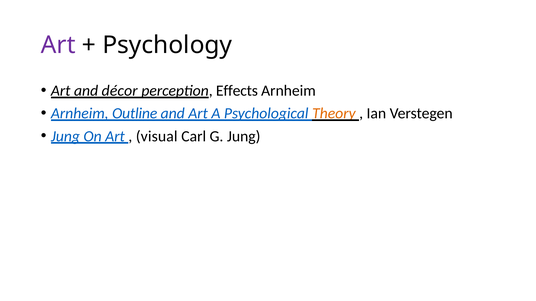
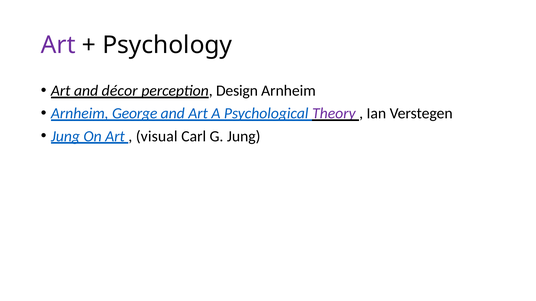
Effects: Effects -> Design (237, 91)
Outline: Outline -> George (135, 114)
Theory colour: orange -> purple (334, 114)
